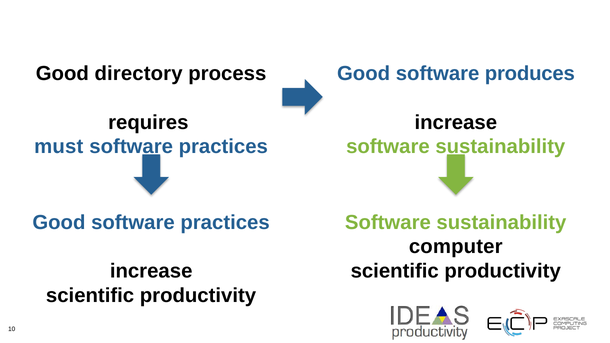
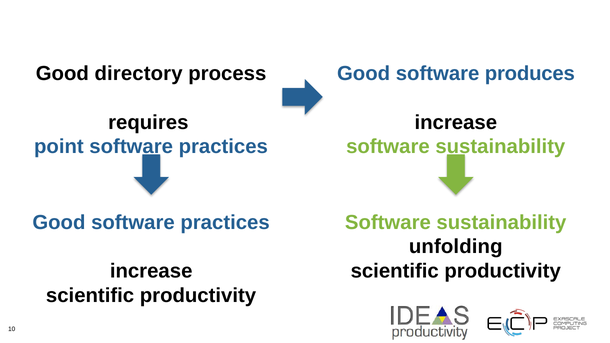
must: must -> point (59, 147)
computer: computer -> unfolding (456, 247)
